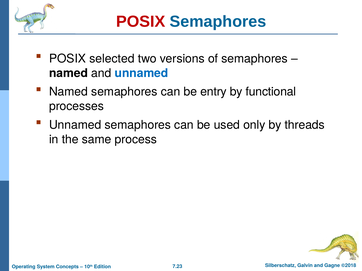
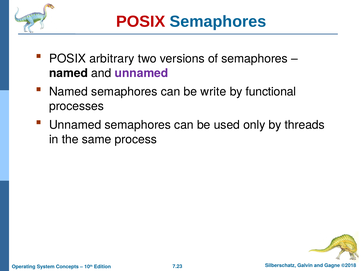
selected: selected -> arbitrary (112, 59)
unnamed colour: blue -> purple (142, 73)
entry: entry -> write (213, 92)
